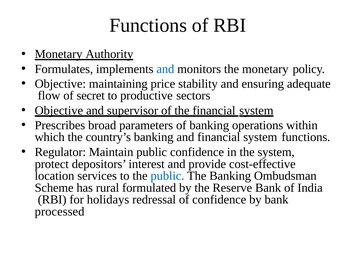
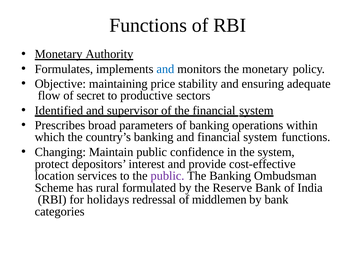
Objective: Objective -> Identified (59, 111)
Regulator: Regulator -> Changing (60, 152)
public colour: blue -> purple (167, 176)
of confidence: confidence -> middlemen (219, 200)
processed: processed -> categories (60, 211)
